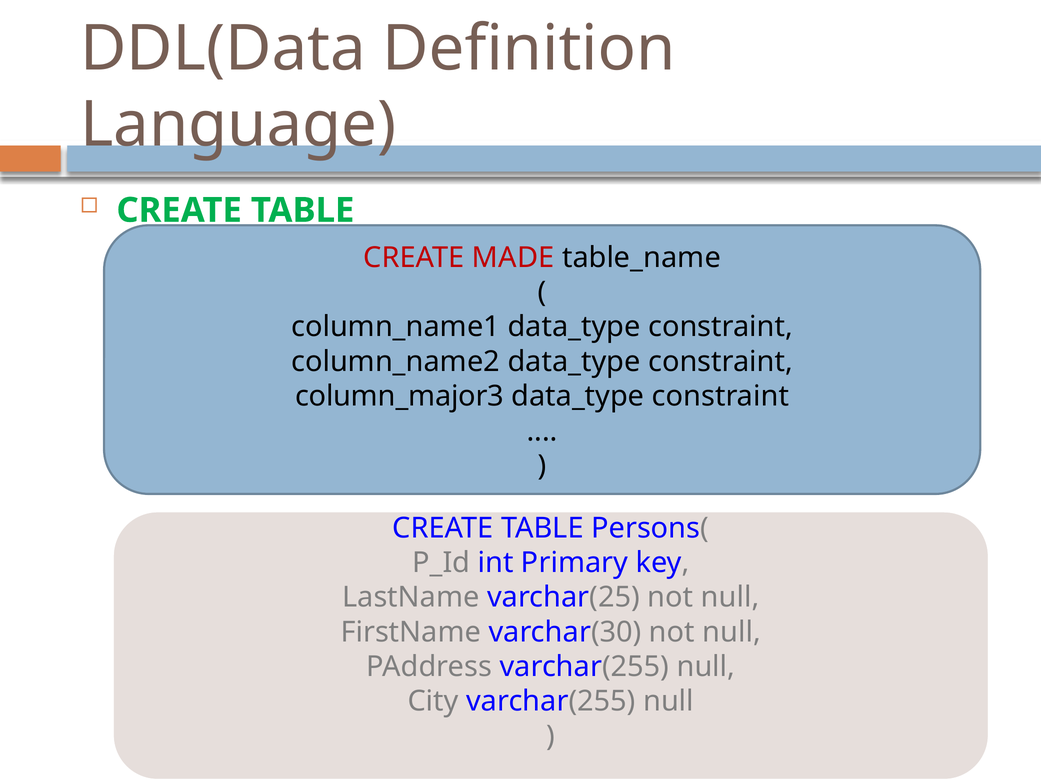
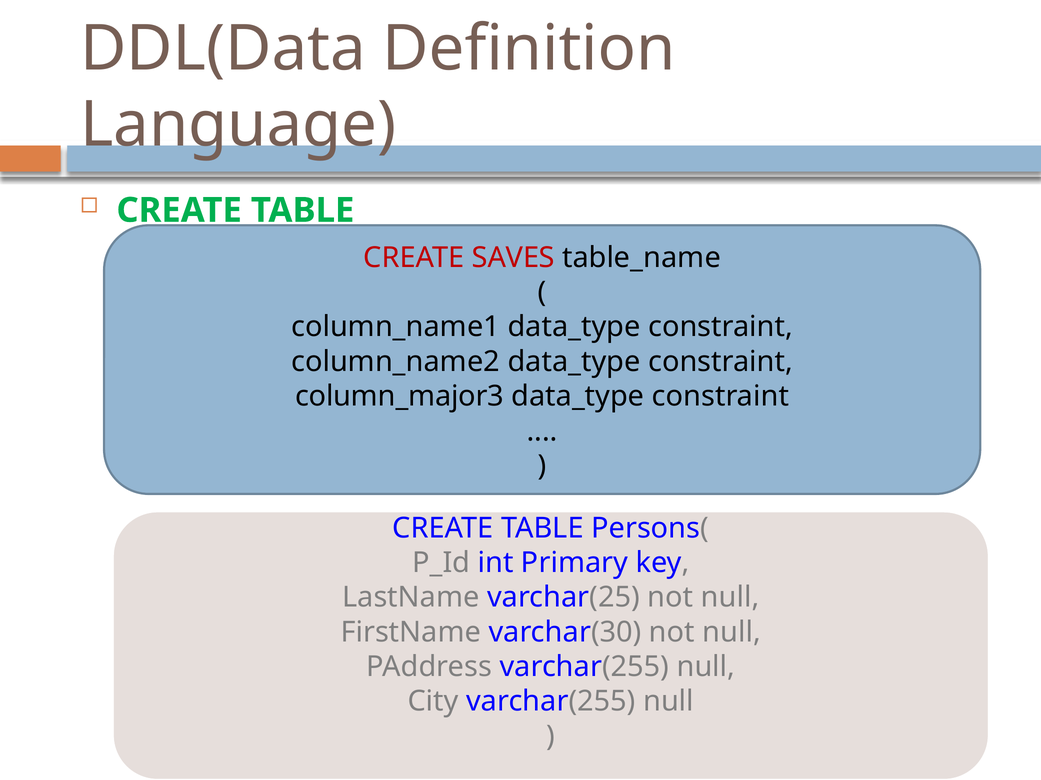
MADE: MADE -> SAVES (513, 258)
